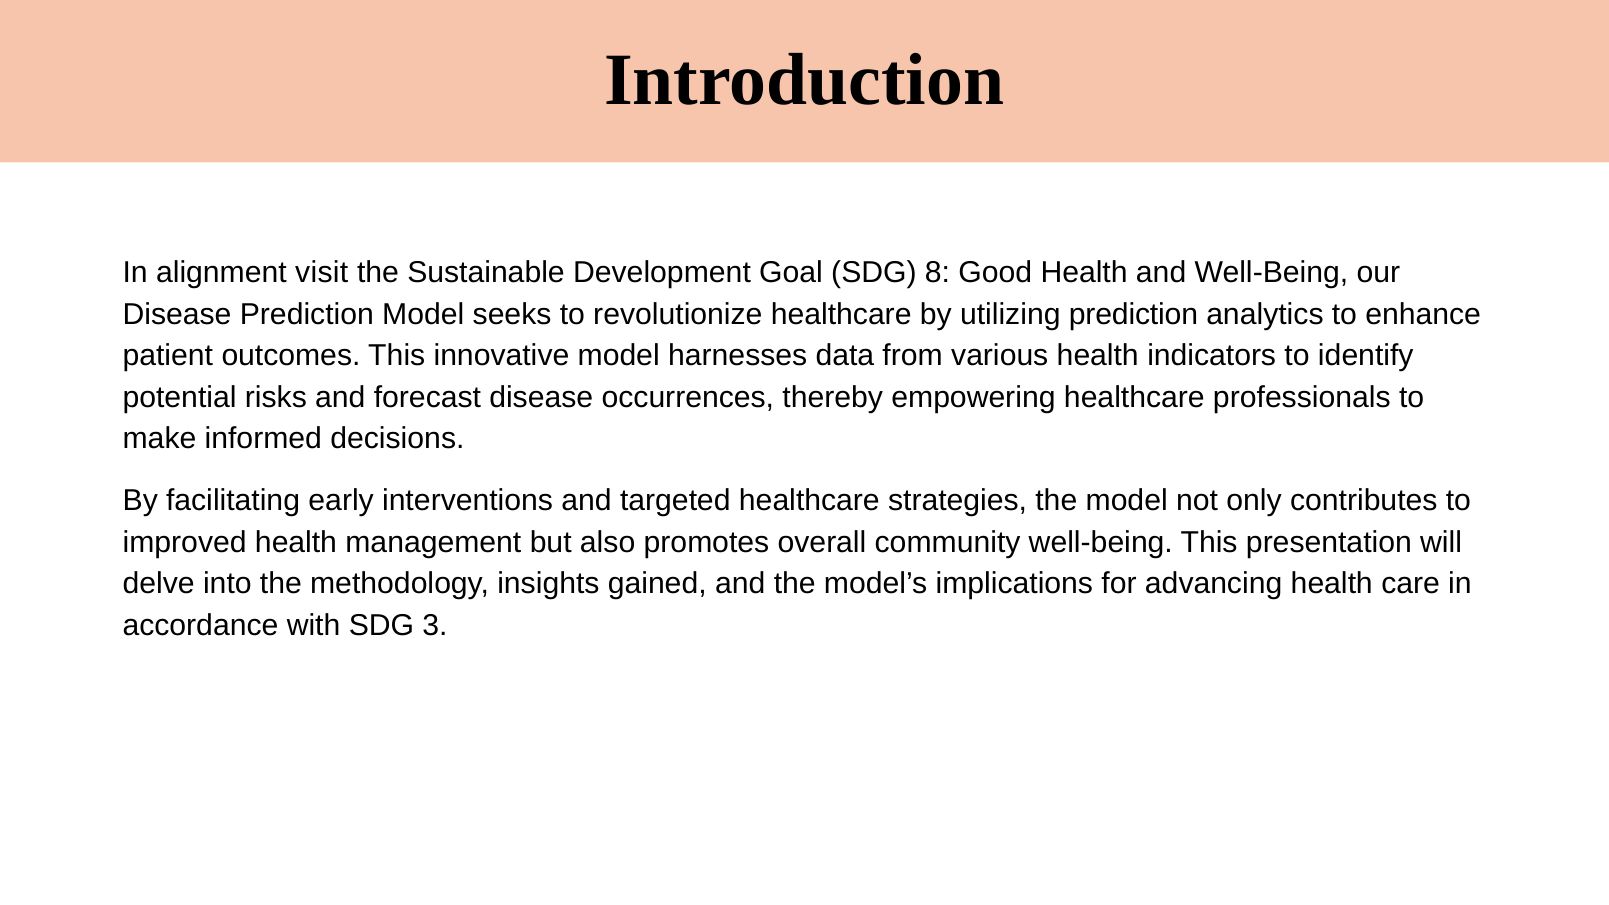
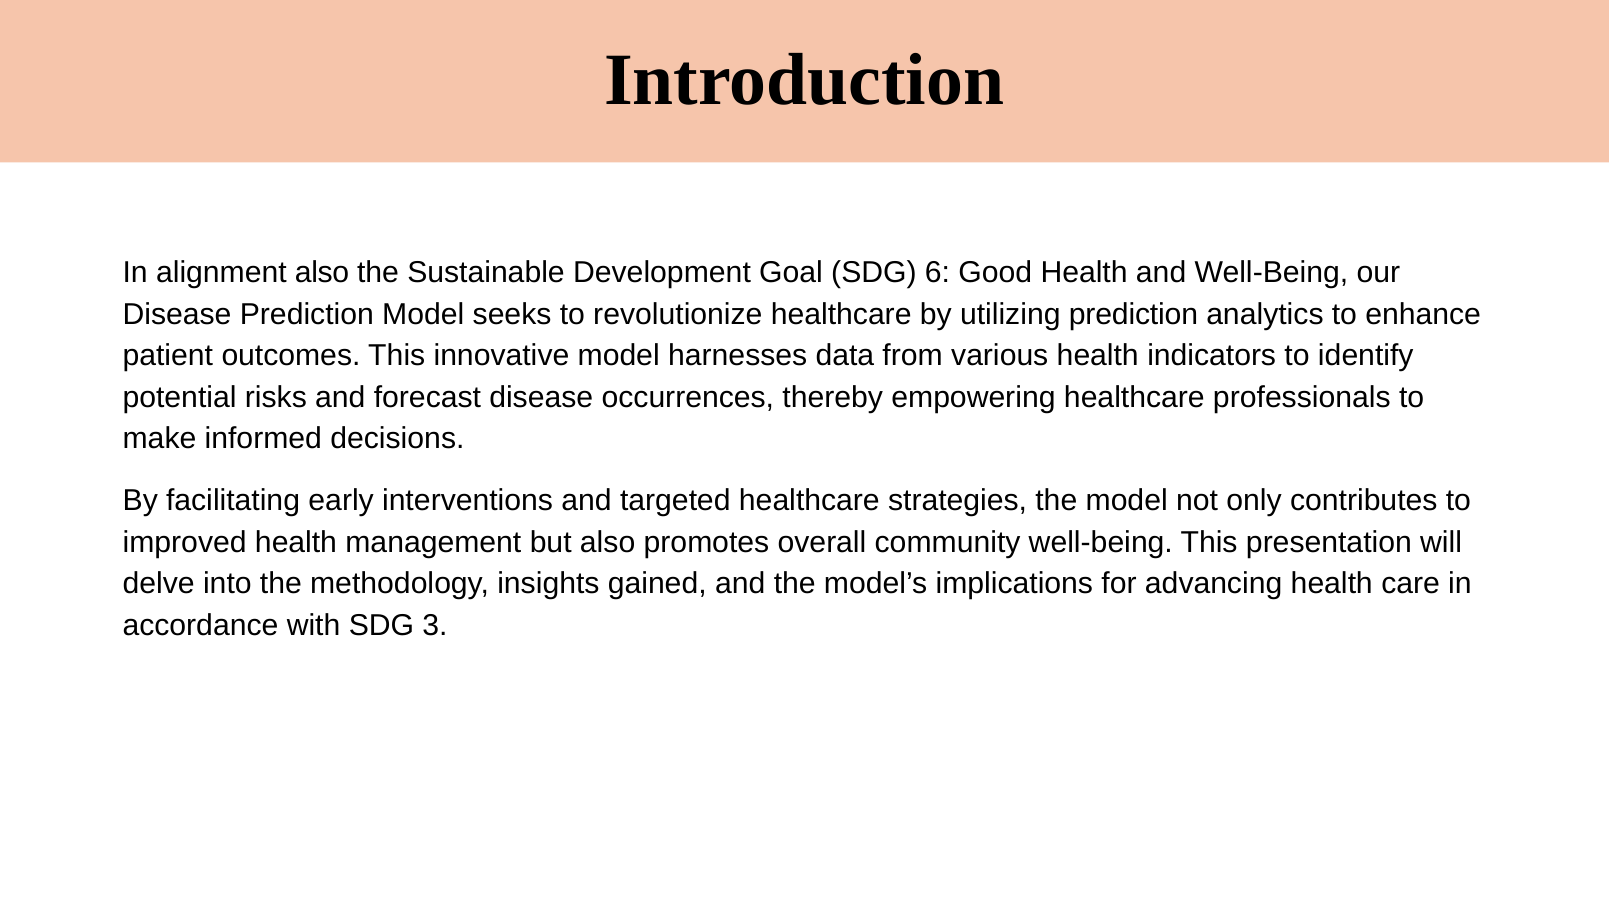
alignment visit: visit -> also (322, 273)
8: 8 -> 6 (937, 273)
